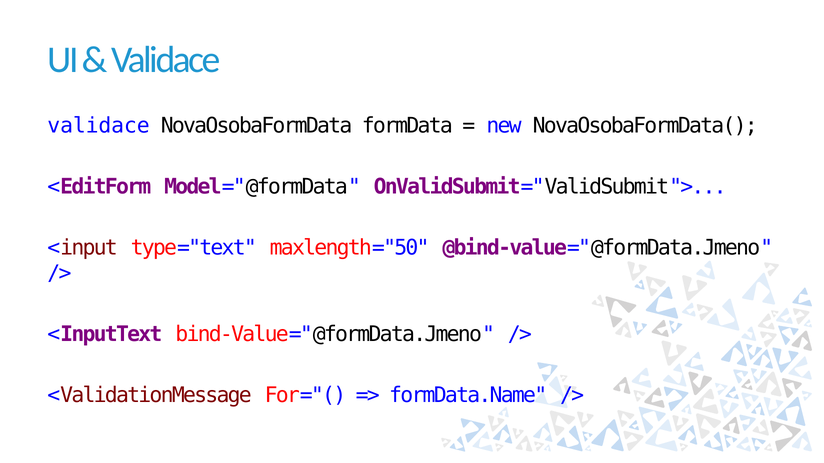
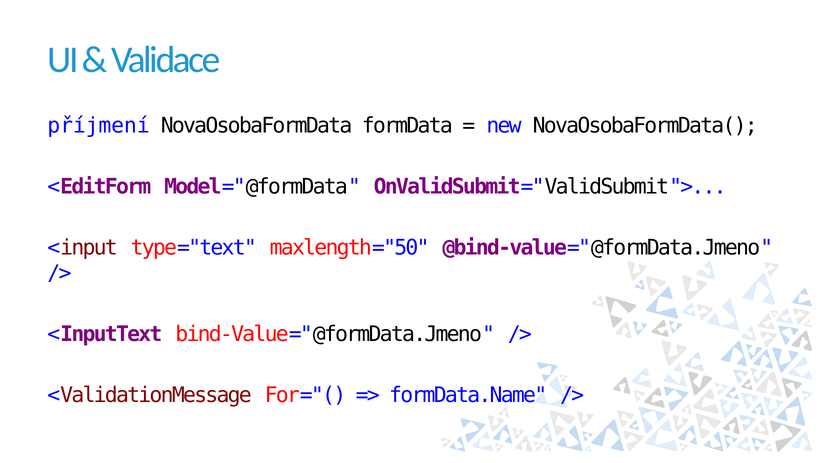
validace: validace -> příjmení (99, 126)
